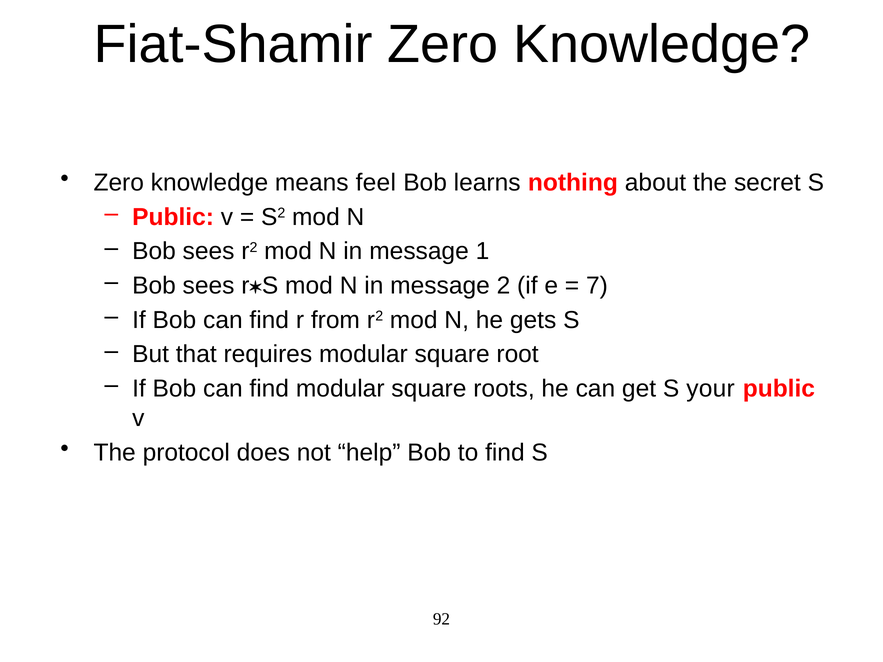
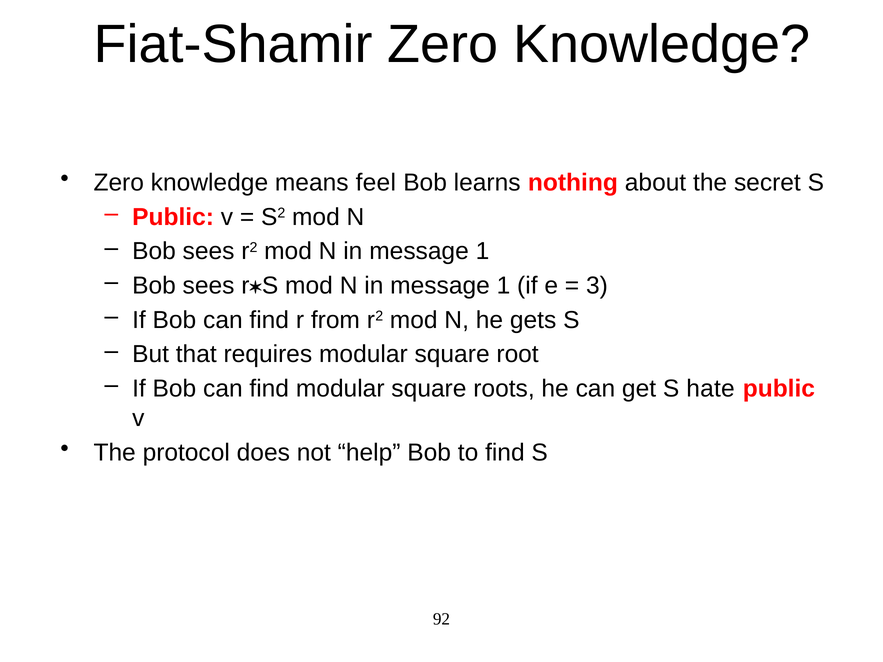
2: 2 -> 1 (503, 286)
7: 7 -> 3 (597, 286)
your: your -> hate (711, 389)
